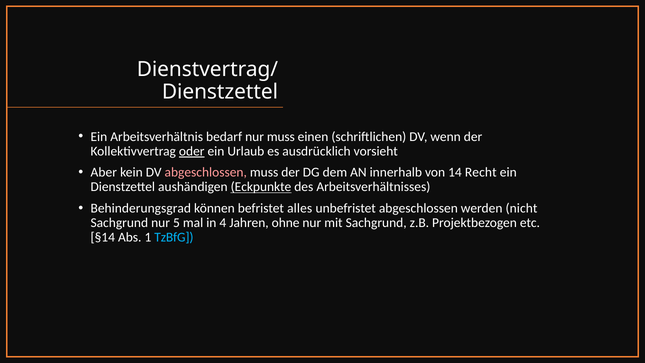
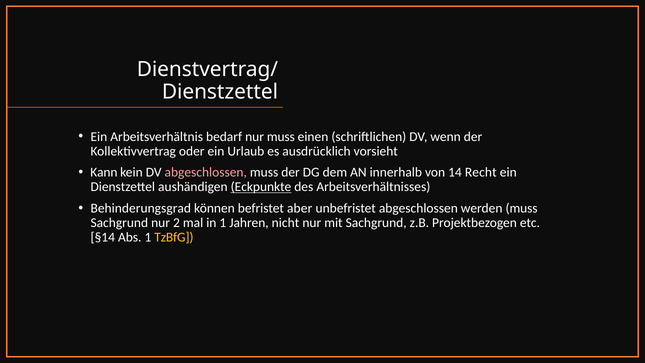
oder underline: present -> none (192, 151)
Aber: Aber -> Kann (104, 172)
alles: alles -> aber (300, 208)
werden nicht: nicht -> muss (522, 208)
5: 5 -> 2 (176, 223)
in 4: 4 -> 1 (223, 223)
ohne: ohne -> nicht (286, 223)
TzBfG colour: light blue -> yellow (174, 237)
